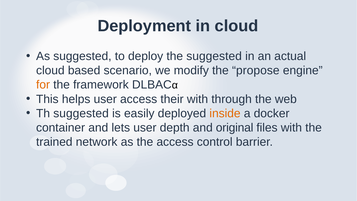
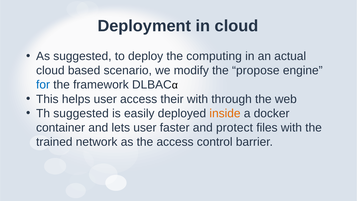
the suggested: suggested -> computing (214, 56)
for colour: orange -> blue (43, 85)
depth: depth -> faster (175, 128)
original: original -> protect (235, 128)
